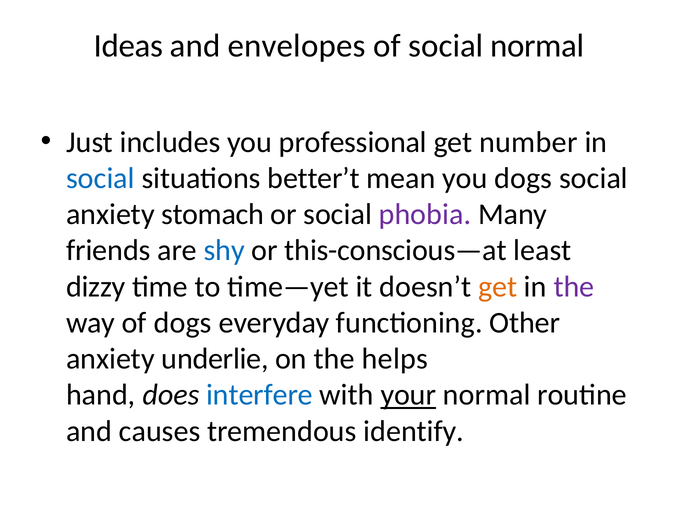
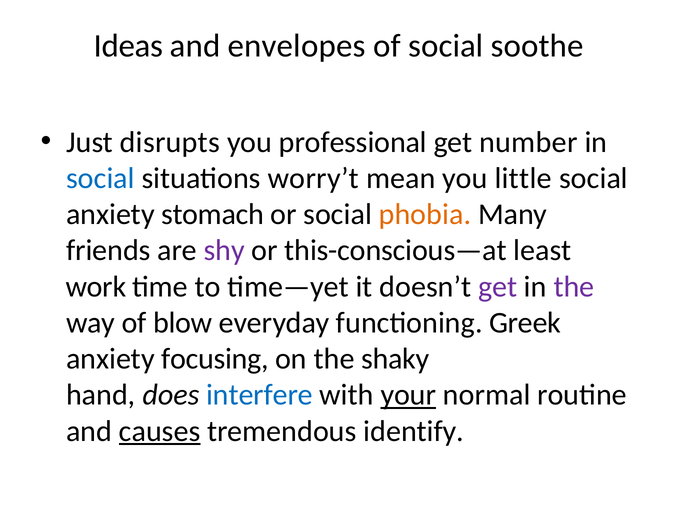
social normal: normal -> soothe (537, 46)
includes: includes -> disrupts (170, 142)
better’t: better’t -> worry’t (313, 178)
you dogs: dogs -> little (523, 178)
phobia colour: purple -> orange (425, 215)
shy colour: blue -> purple (224, 251)
dizzy: dizzy -> work (96, 287)
get colour: orange -> purple (498, 287)
of dogs: dogs -> blow (183, 323)
Other: Other -> Greek (525, 323)
underlie: underlie -> focusing (215, 359)
helps: helps -> shaky (395, 359)
causes underline: none -> present (160, 432)
